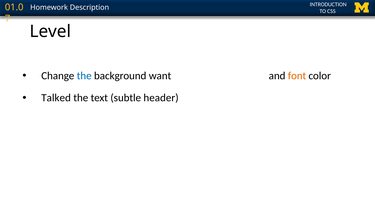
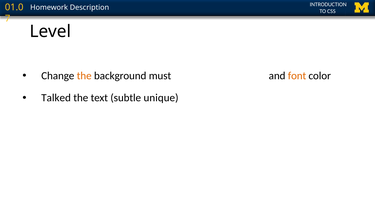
the colour: blue -> orange (84, 76)
want: want -> must (160, 76)
header: header -> unique (161, 98)
